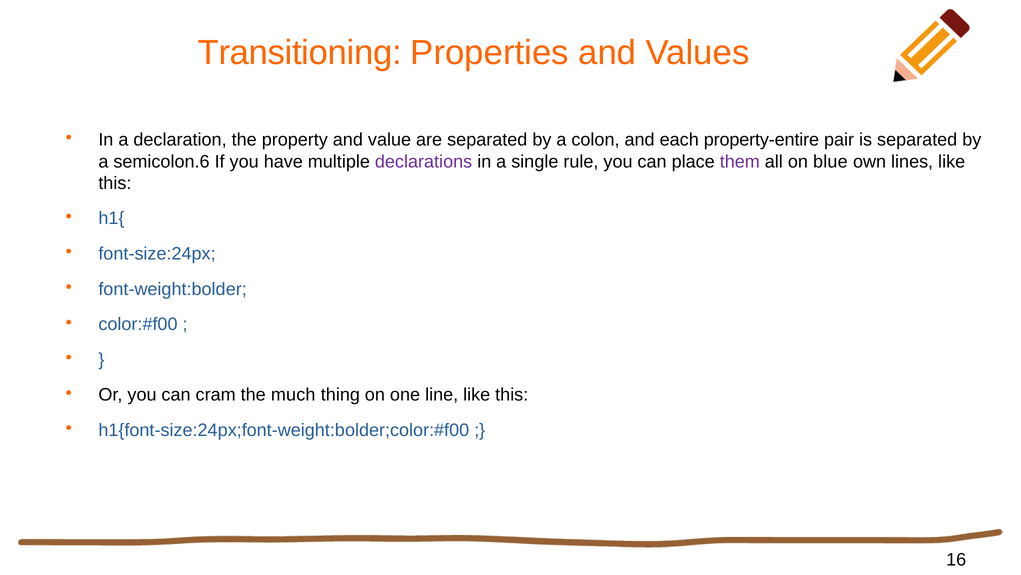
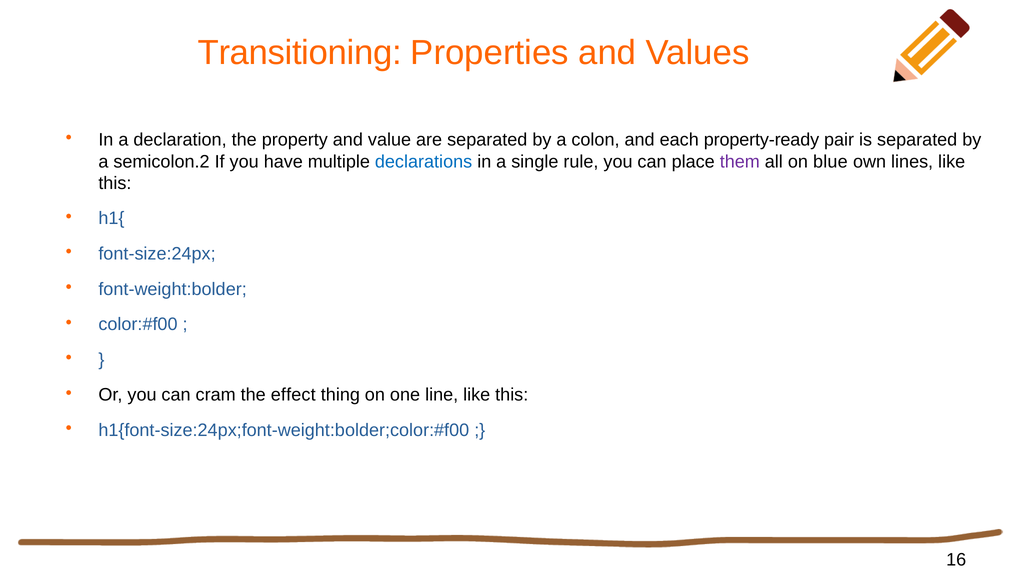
property-entire: property-entire -> property-ready (761, 140)
semicolon.6: semicolon.6 -> semicolon.2 (161, 161)
declarations colour: purple -> blue (424, 161)
much: much -> effect (293, 395)
